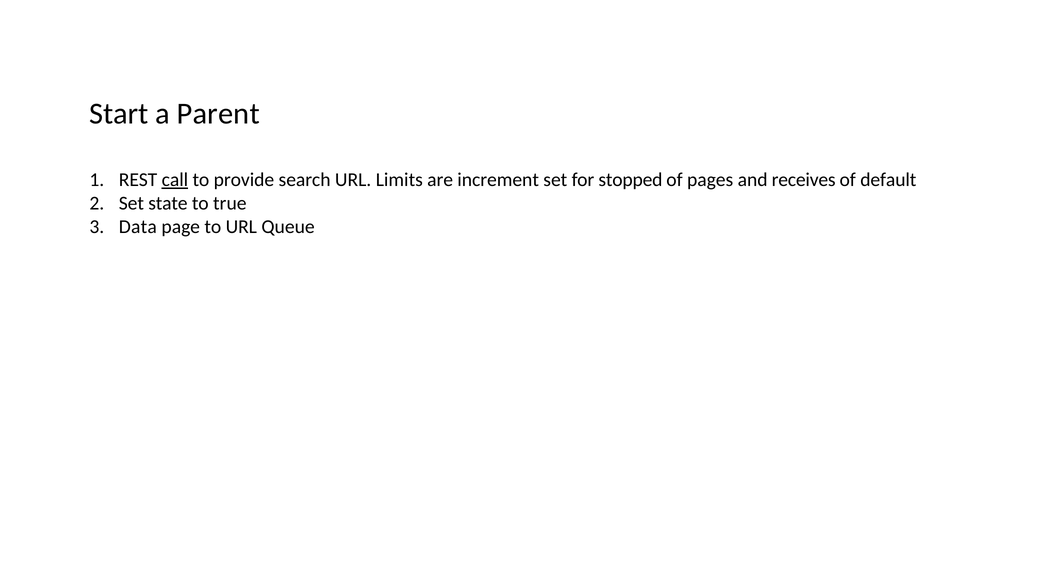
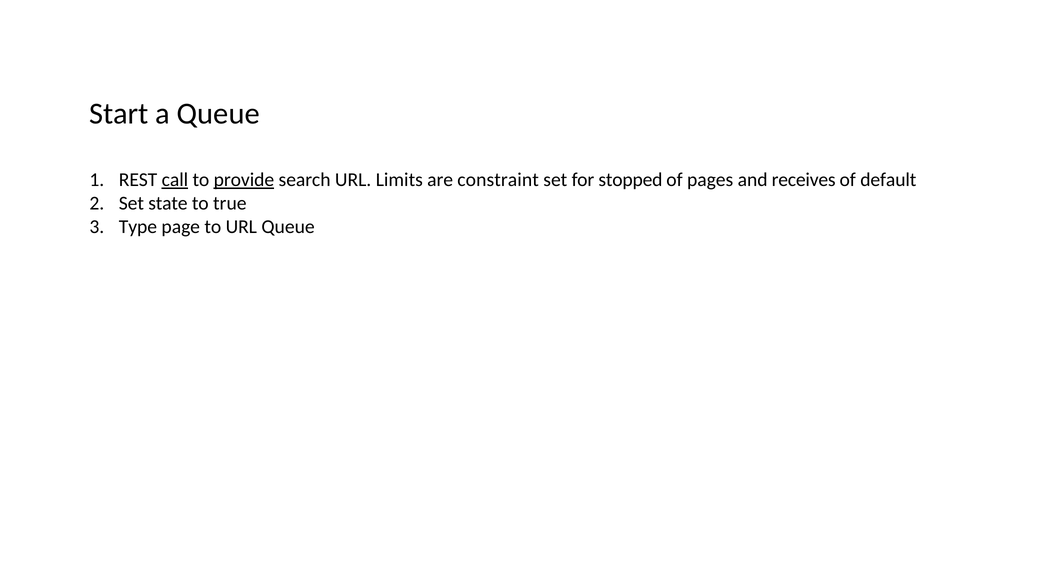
a Parent: Parent -> Queue (218, 114)
provide underline: none -> present (244, 180)
increment: increment -> constraint (498, 180)
Data: Data -> Type (138, 227)
